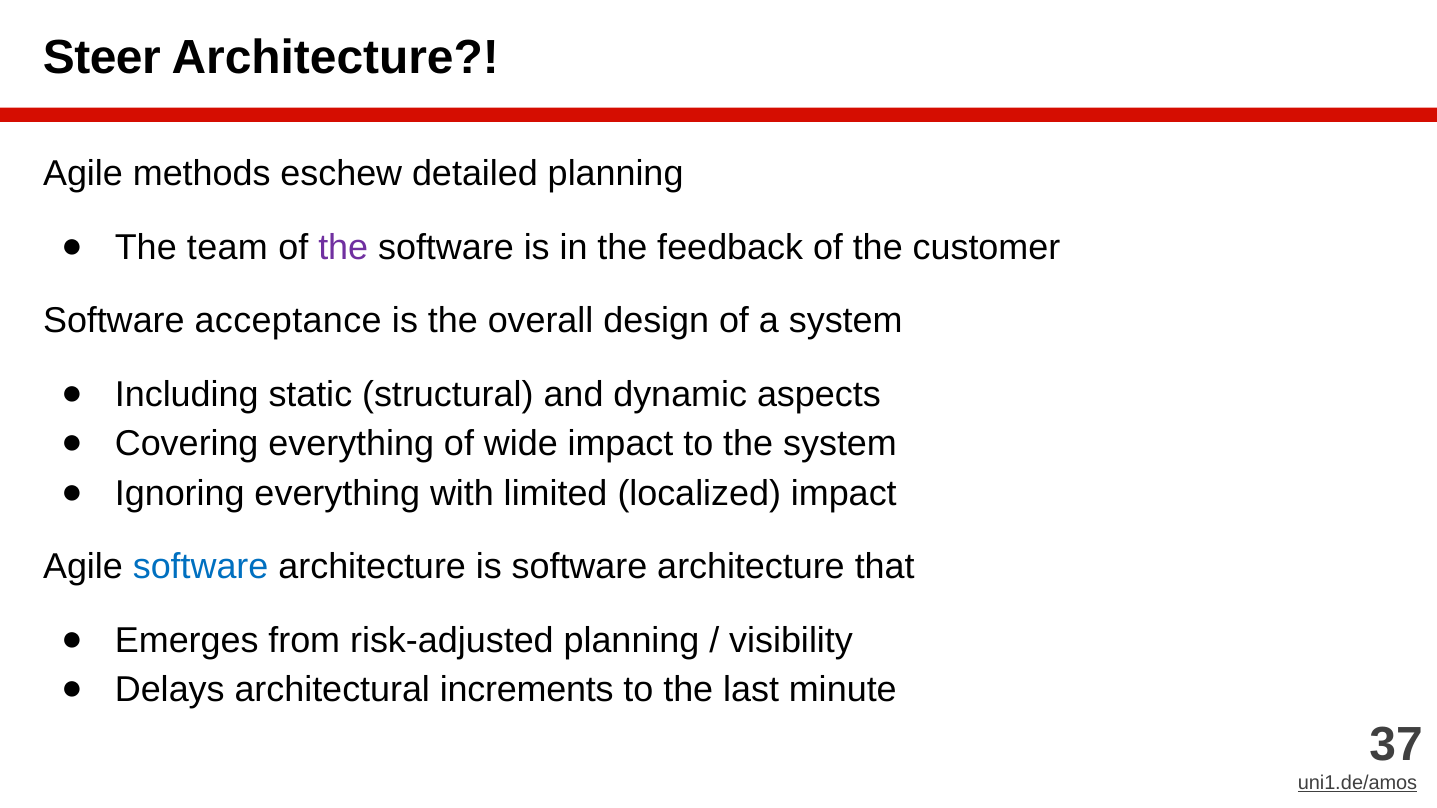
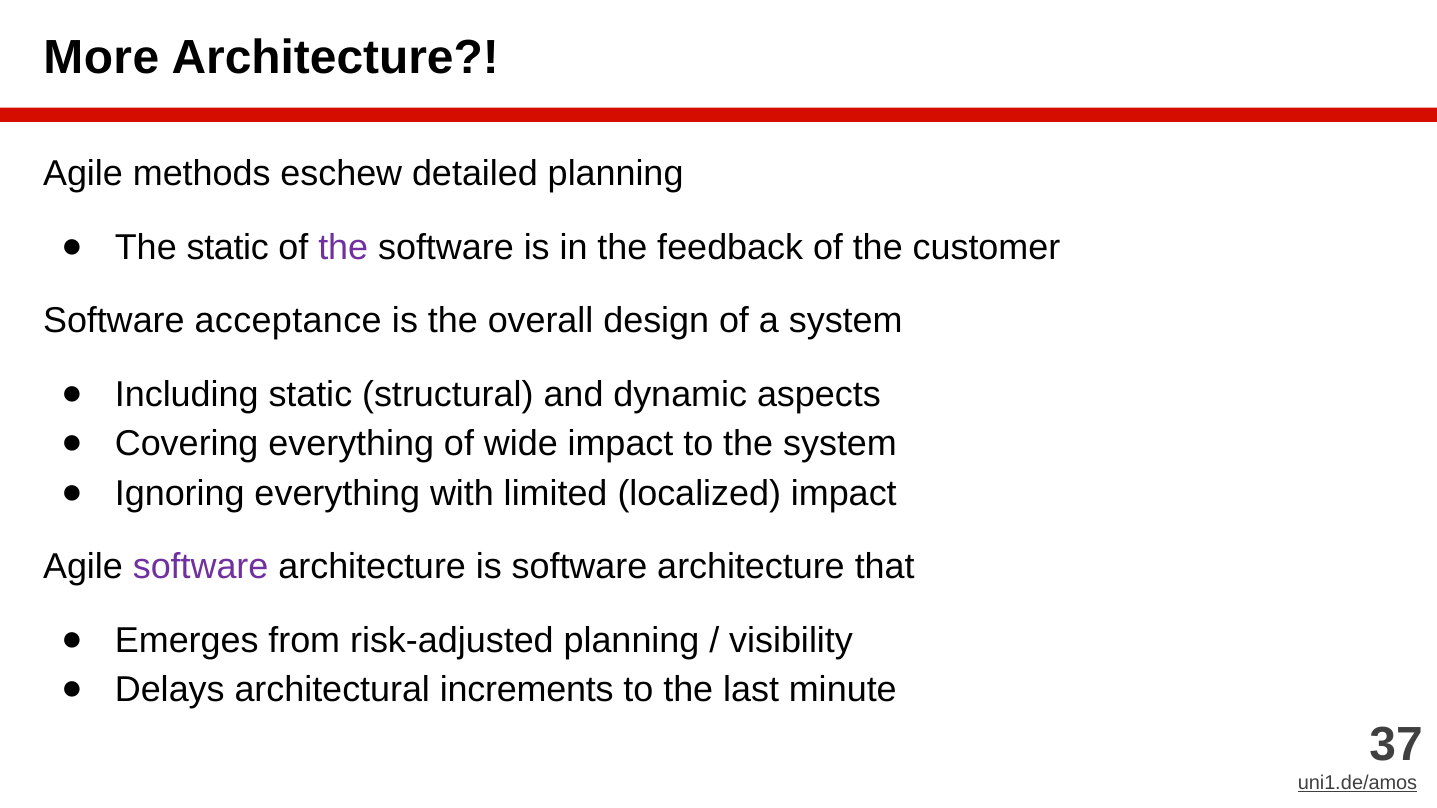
Steer: Steer -> More (101, 57)
The team: team -> static (228, 248)
software colour: blue -> purple (201, 567)
